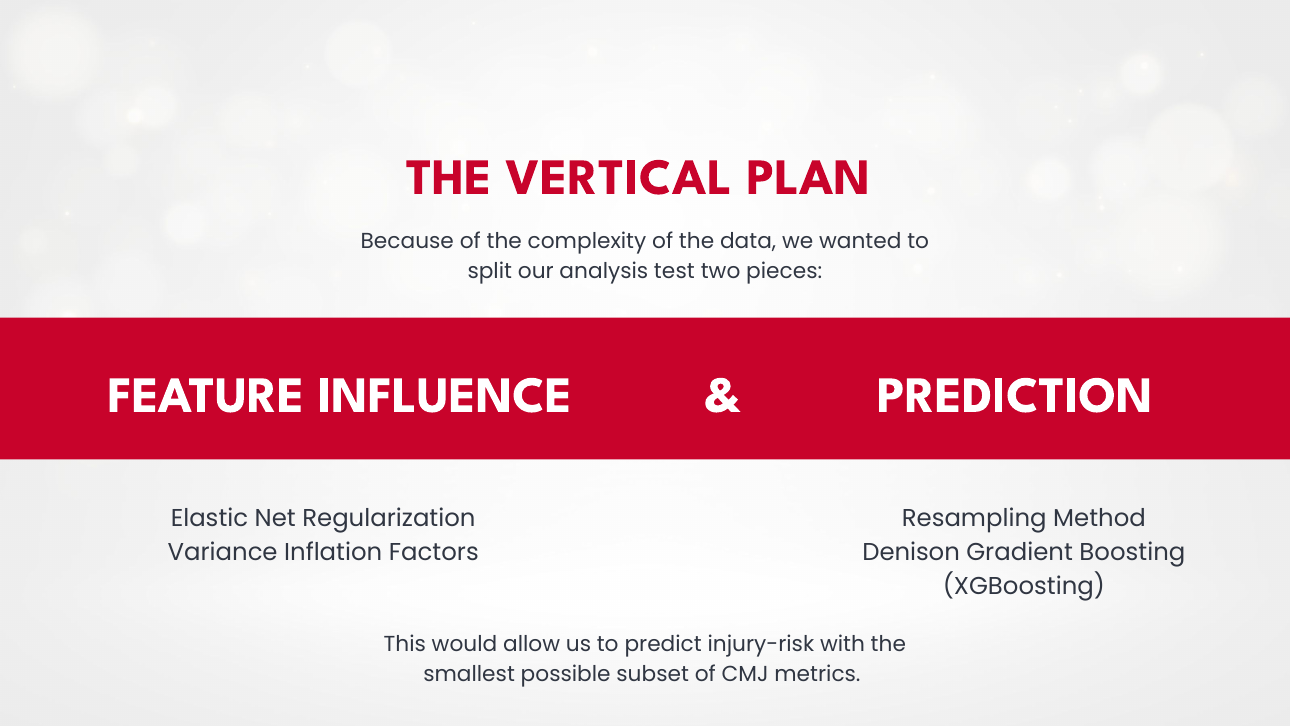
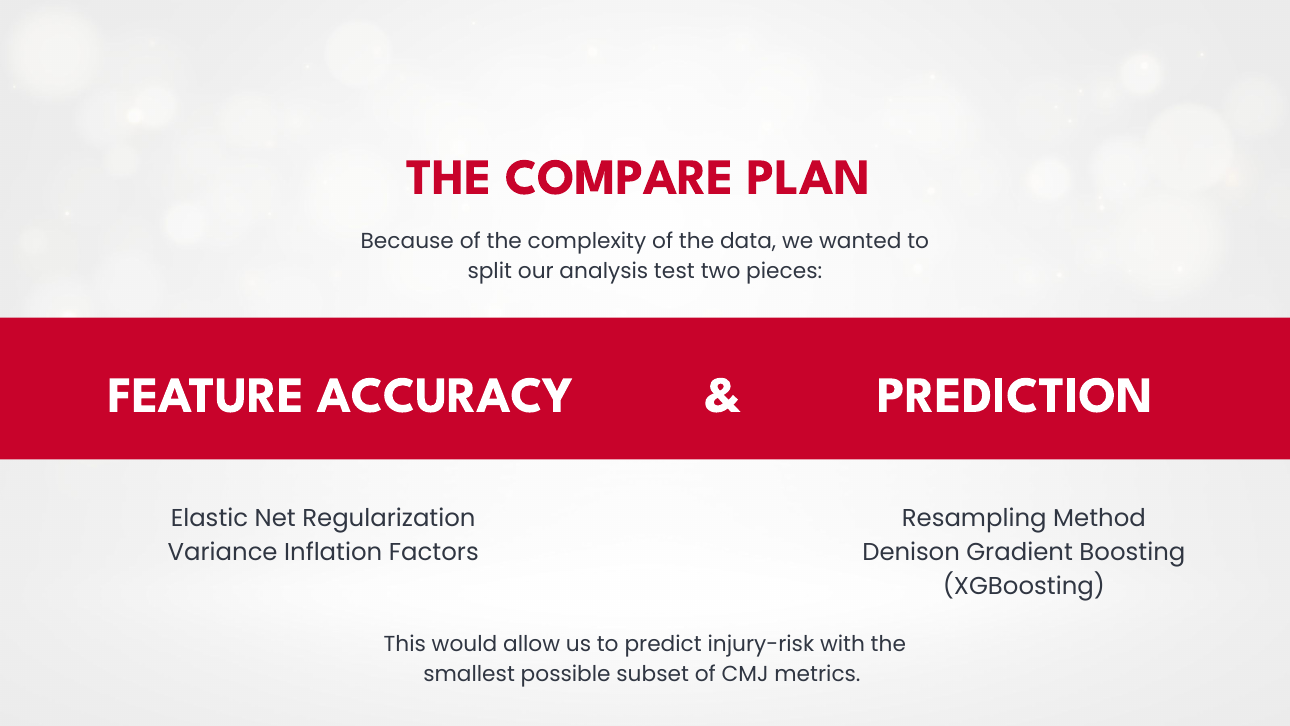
VERTICAL: VERTICAL -> COMPARE (619, 177)
INFLUENCE: INFLUENCE -> ACCURACY (445, 395)
